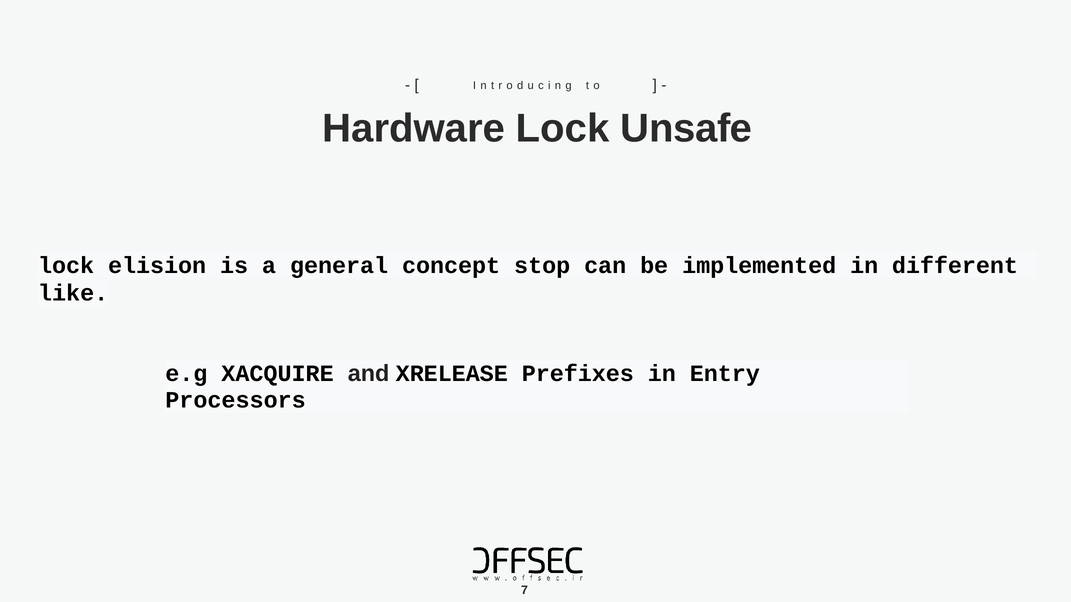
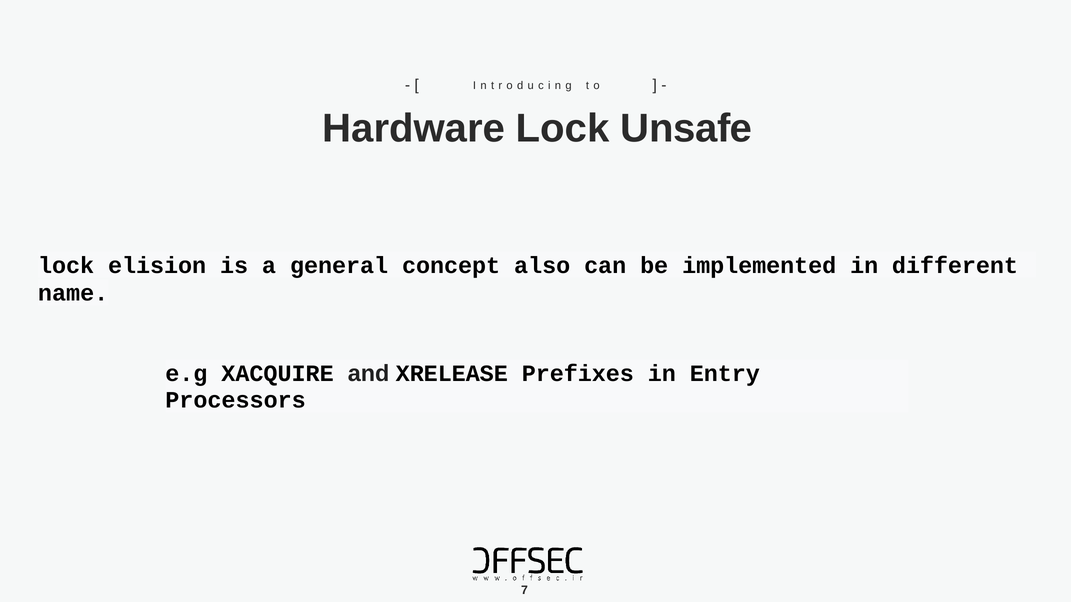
stop: stop -> also (542, 266)
like: like -> name (73, 293)
